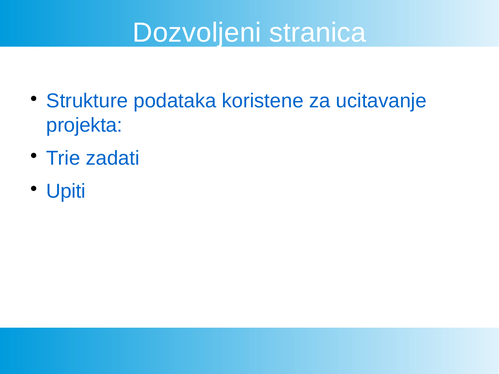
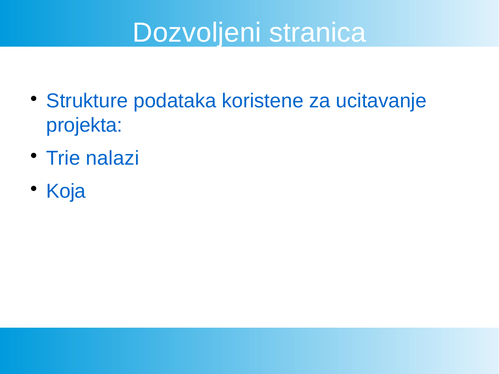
zadati: zadati -> nalazi (113, 158)
Upiti: Upiti -> Koja (66, 191)
